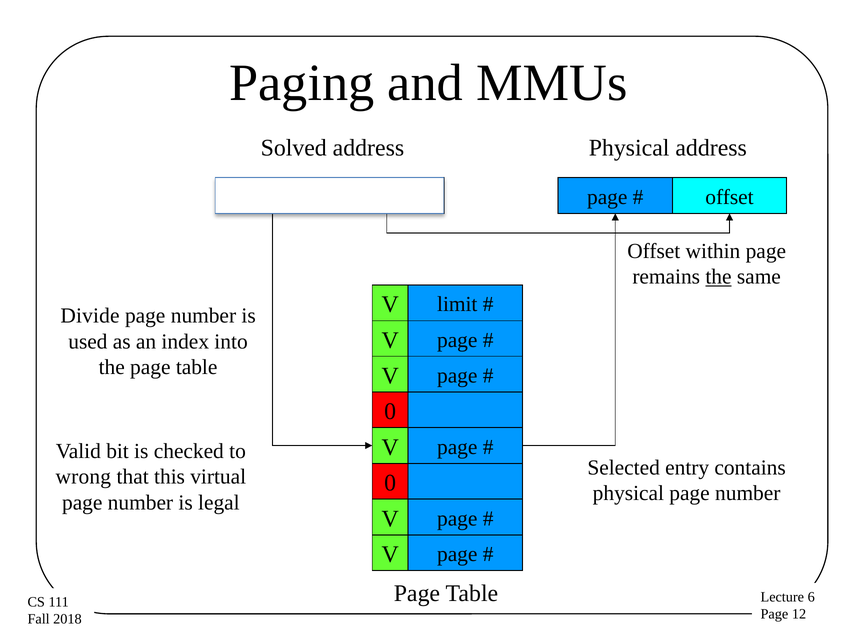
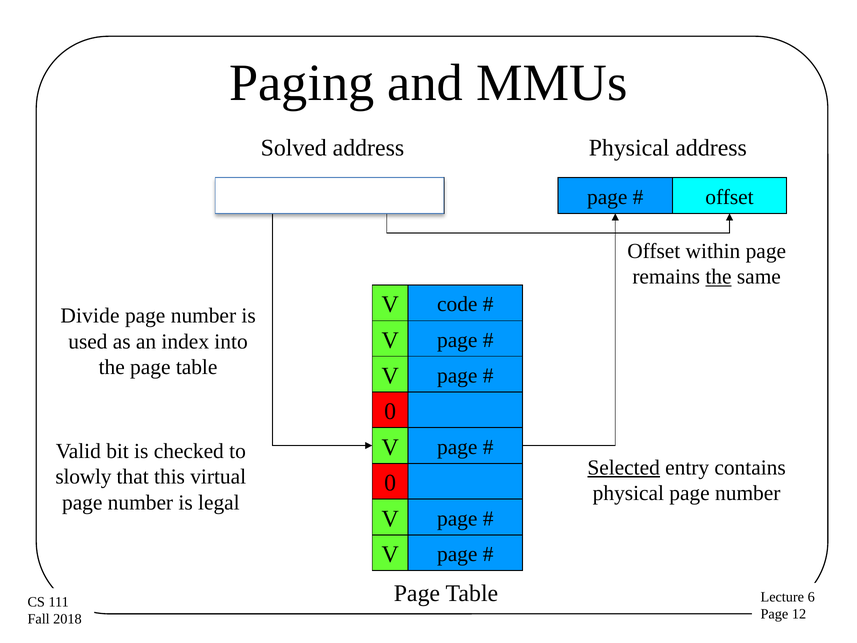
limit: limit -> code (457, 304)
Selected underline: none -> present (624, 467)
wrong: wrong -> slowly (84, 477)
